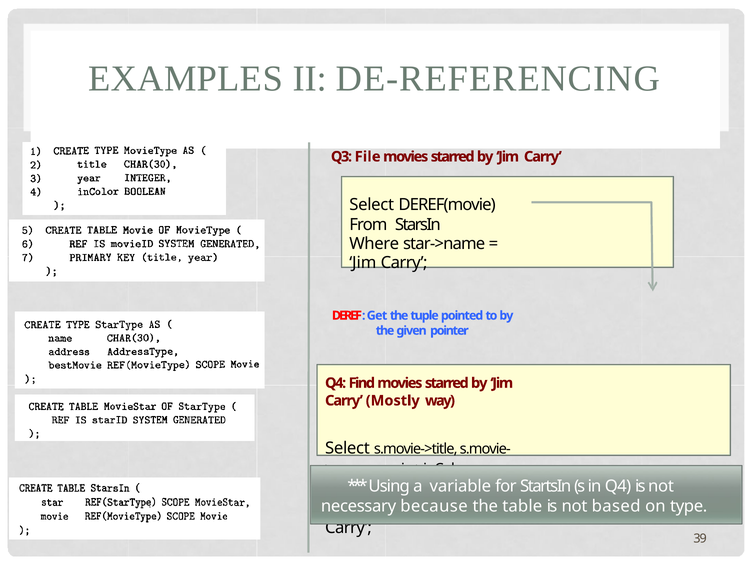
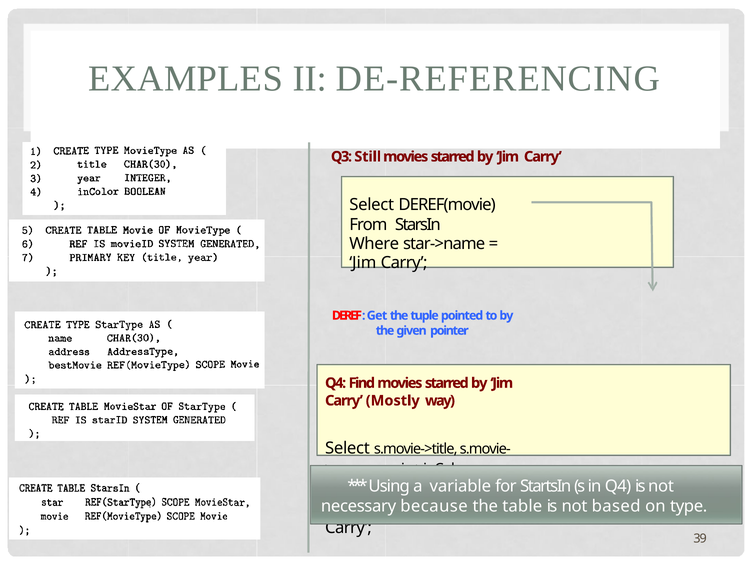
File: File -> Still (368, 157)
